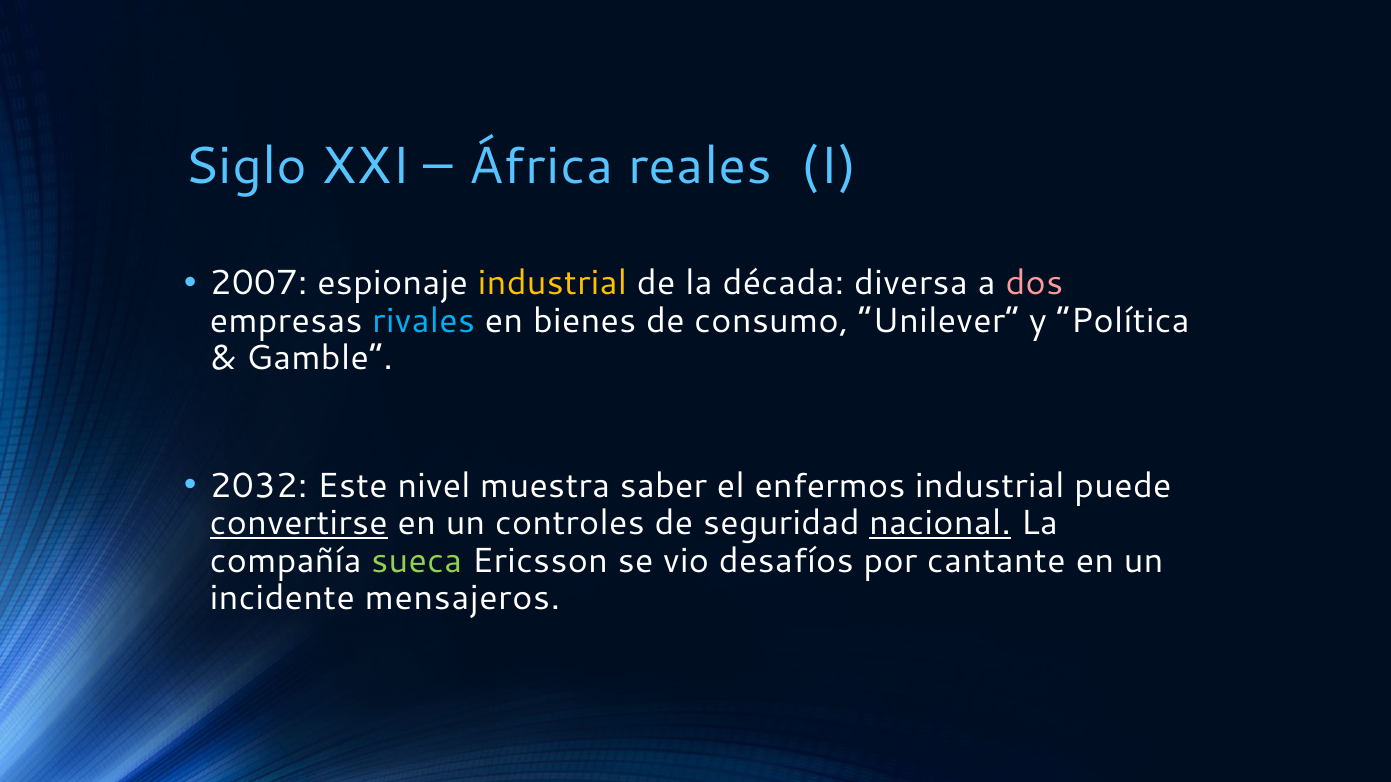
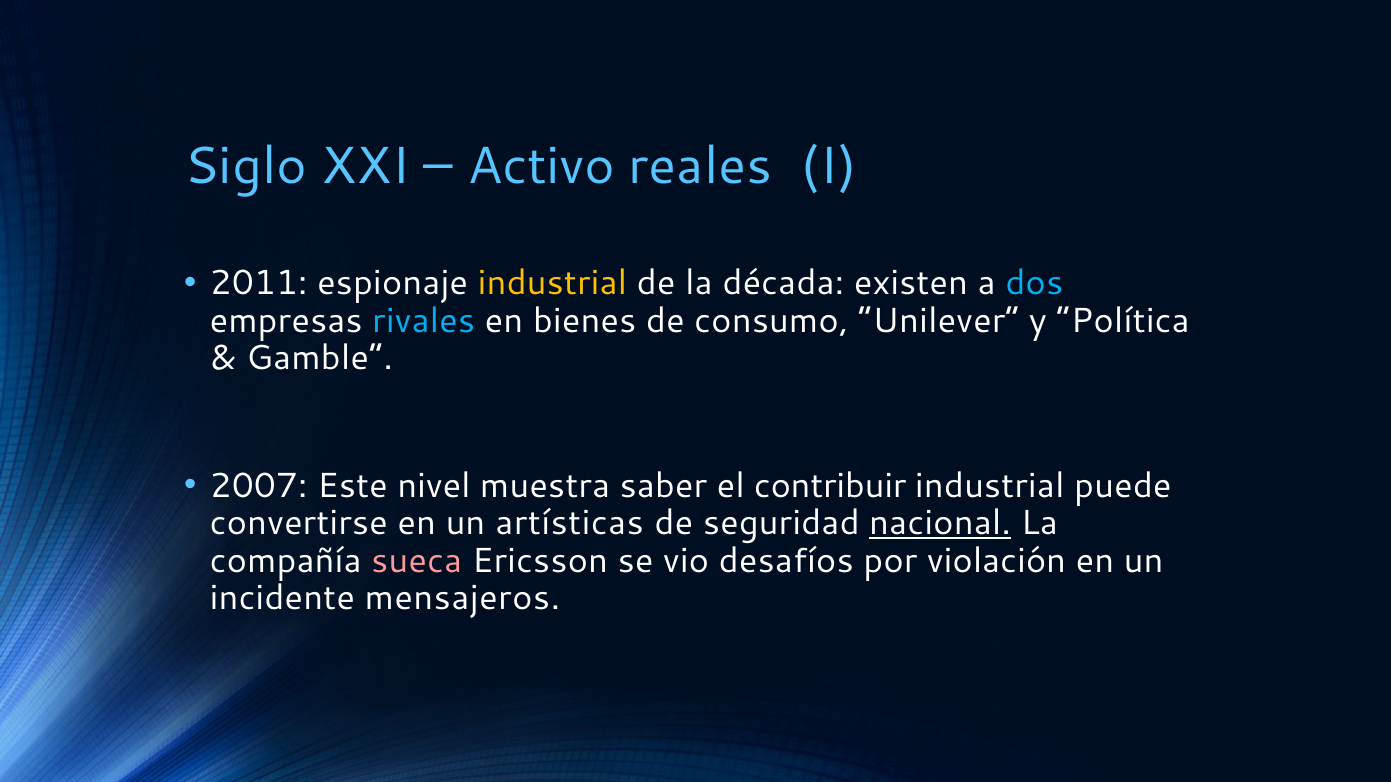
África: África -> Activo (541, 166)
2007: 2007 -> 2011 (259, 284)
diversa: diversa -> existen (911, 284)
dos colour: pink -> light blue (1034, 284)
2032: 2032 -> 2007 (259, 486)
enfermos: enfermos -> contribuir (830, 486)
convertirse underline: present -> none (299, 524)
controles: controles -> artísticas (570, 524)
sueca colour: light green -> pink (417, 561)
cantante: cantante -> violación (997, 561)
